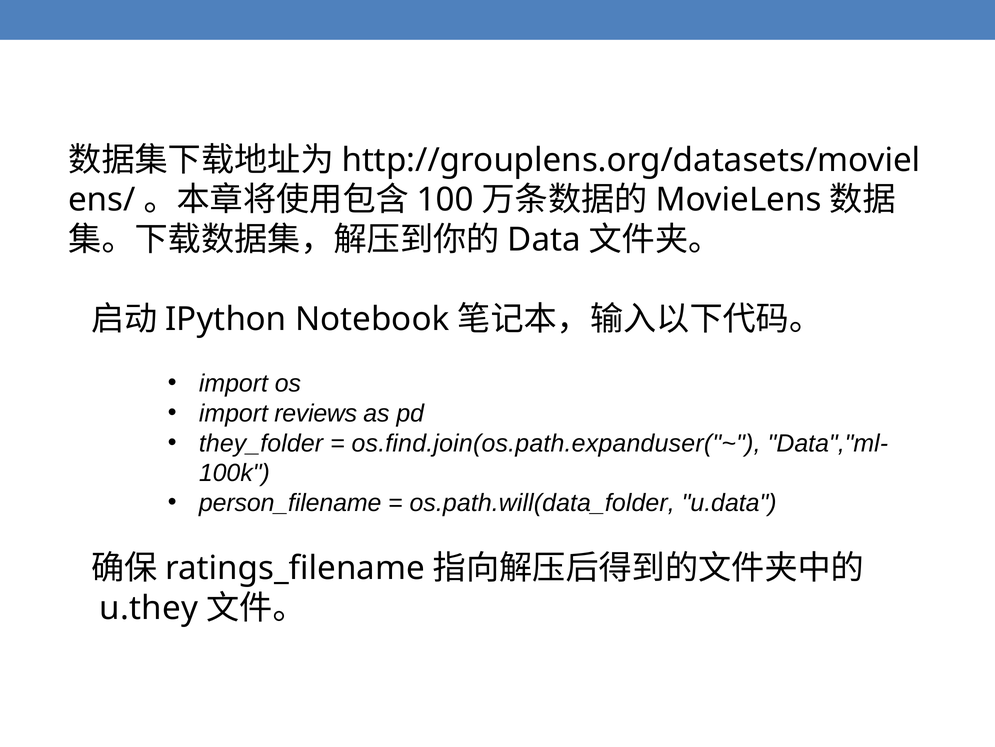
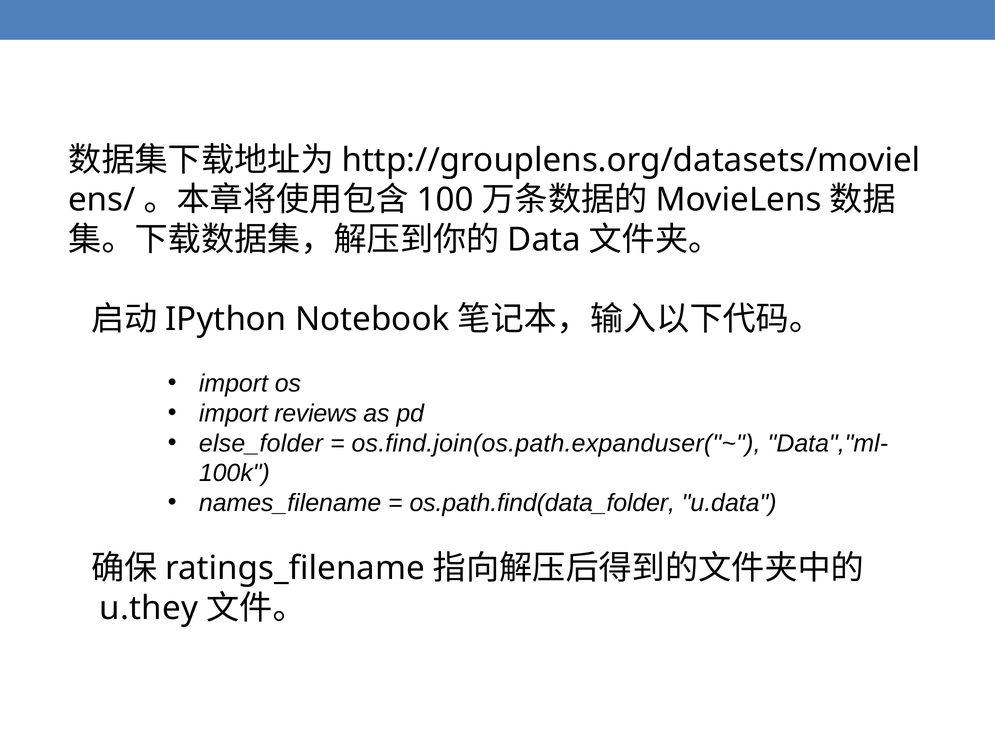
they_folder: they_folder -> else_folder (261, 443)
person_filename: person_filename -> names_filename (290, 503)
os.path.will(data_folder: os.path.will(data_folder -> os.path.find(data_folder (542, 503)
